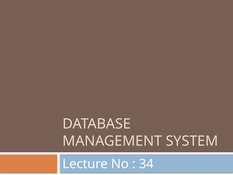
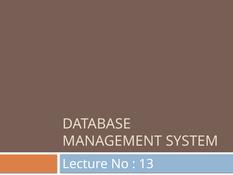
34: 34 -> 13 (146, 164)
